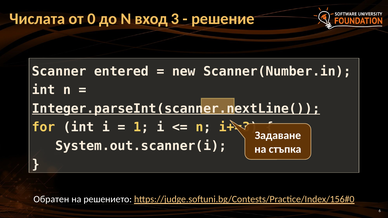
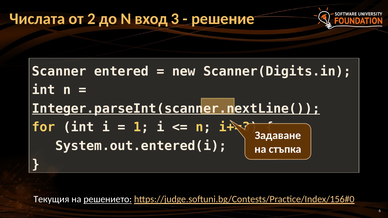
0: 0 -> 2 (91, 19)
Scanner(Number.in: Scanner(Number.in -> Scanner(Digits.in (277, 71)
System.out.scanner(i: System.out.scanner(i -> System.out.entered(i (141, 146)
Обратен: Обратен -> Текущия (51, 200)
решението underline: none -> present (108, 200)
